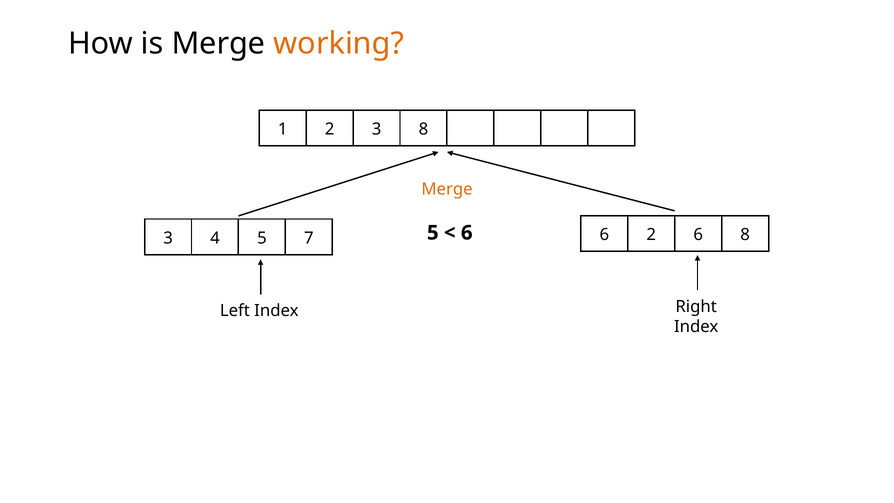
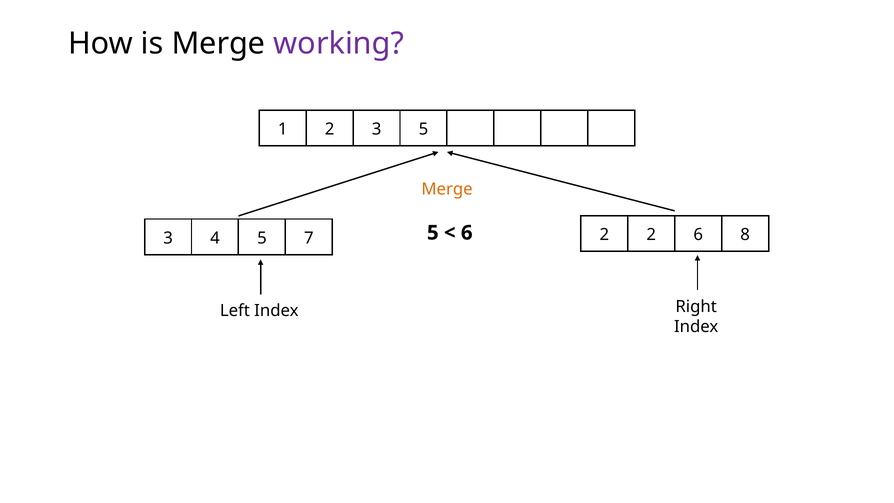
working colour: orange -> purple (339, 44)
3 8: 8 -> 5 (424, 129)
7 6: 6 -> 2 (604, 235)
